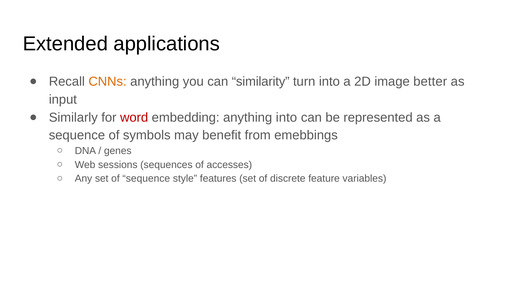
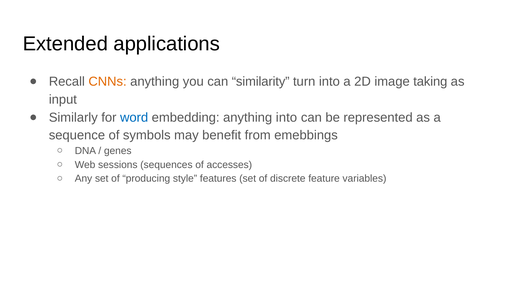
better: better -> taking (430, 82)
word colour: red -> blue (134, 117)
of sequence: sequence -> producing (146, 179)
